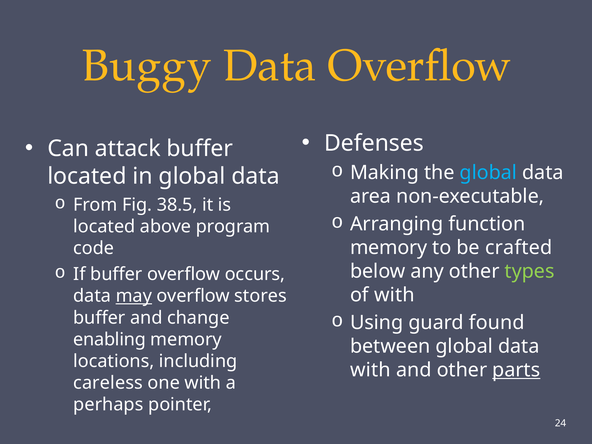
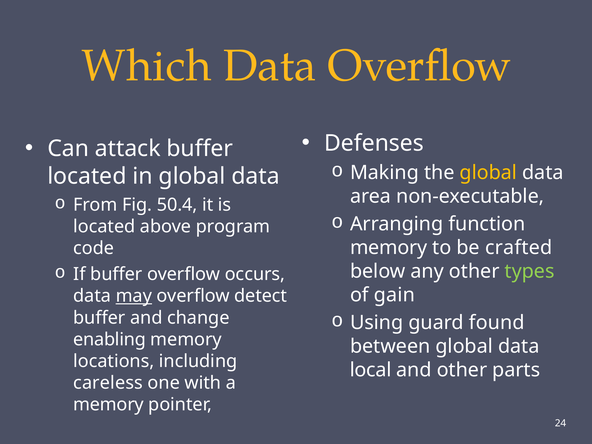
Buggy: Buggy -> Which (147, 66)
global colour: light blue -> yellow (488, 173)
38.5: 38.5 -> 50.4 (177, 205)
of with: with -> gain (394, 295)
stores: stores -> detect (261, 296)
with: with -> local (371, 370)
parts underline: present -> none (516, 370)
perhaps: perhaps -> memory (108, 405)
